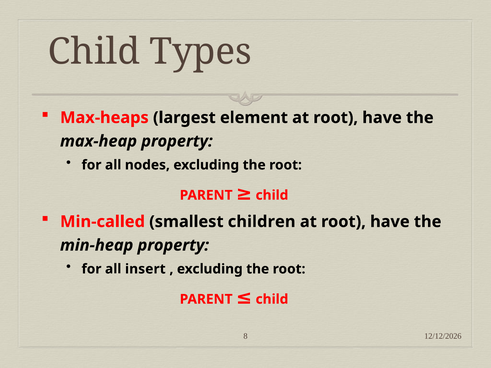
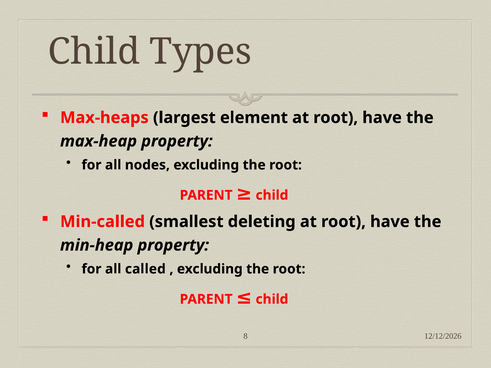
children: children -> deleting (262, 222)
insert: insert -> called (145, 269)
